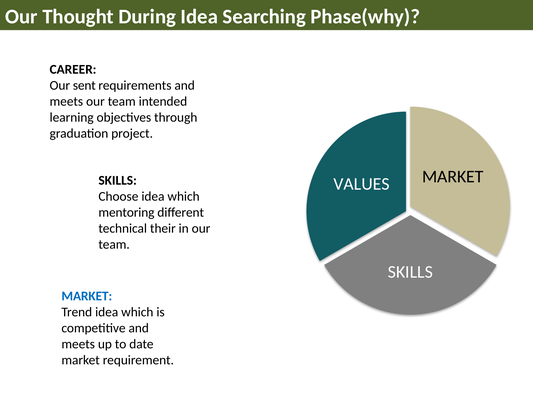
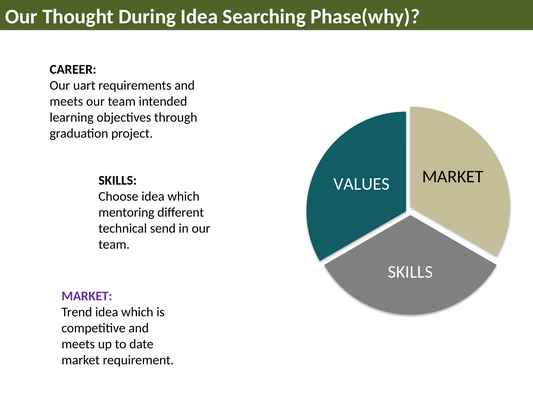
sent: sent -> uart (84, 85)
their: their -> send (163, 228)
MARKET colour: blue -> purple (87, 296)
